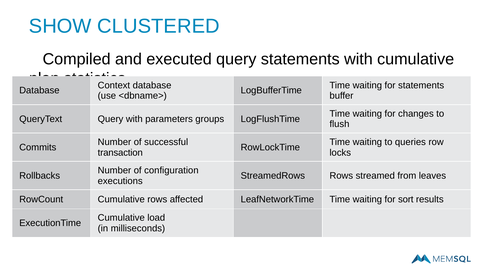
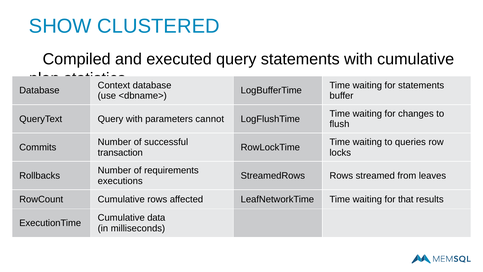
groups: groups -> cannot (210, 119)
configuration: configuration -> requirements (171, 170)
sort: sort -> that (406, 199)
load: load -> data (156, 218)
